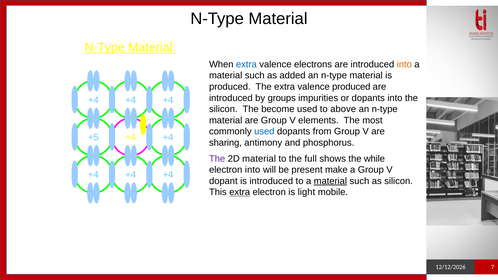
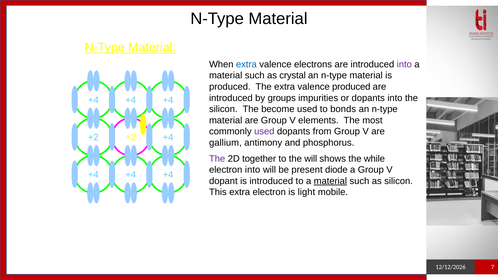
into colour: orange -> purple (404, 64)
added: added -> crystal (293, 76)
above: above -> bonds (343, 109)
used colour: blue -> purple (264, 132)
+5: +5 -> +2 (93, 138)
+4: +4 -> +2 (131, 138)
sharing: sharing -> gallium (225, 143)
2D material: material -> together (259, 159)
the full: full -> will (311, 159)
make: make -> diode (336, 170)
extra underline: present -> none (240, 192)
